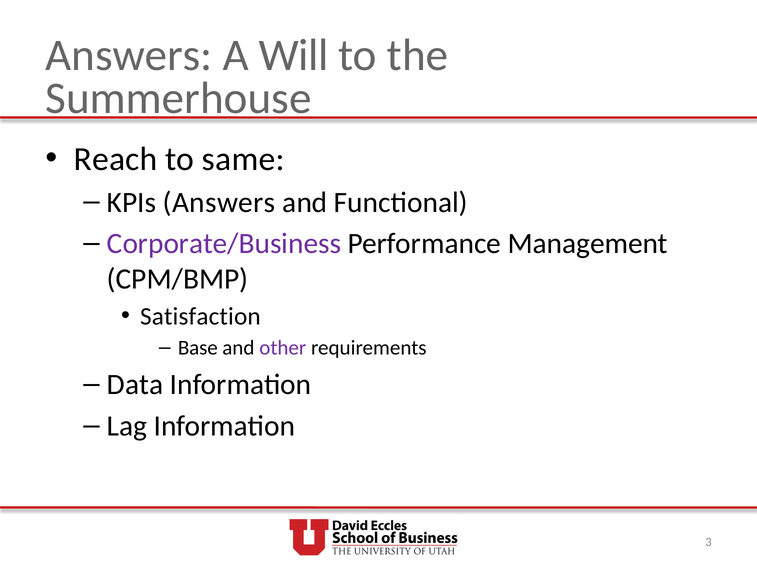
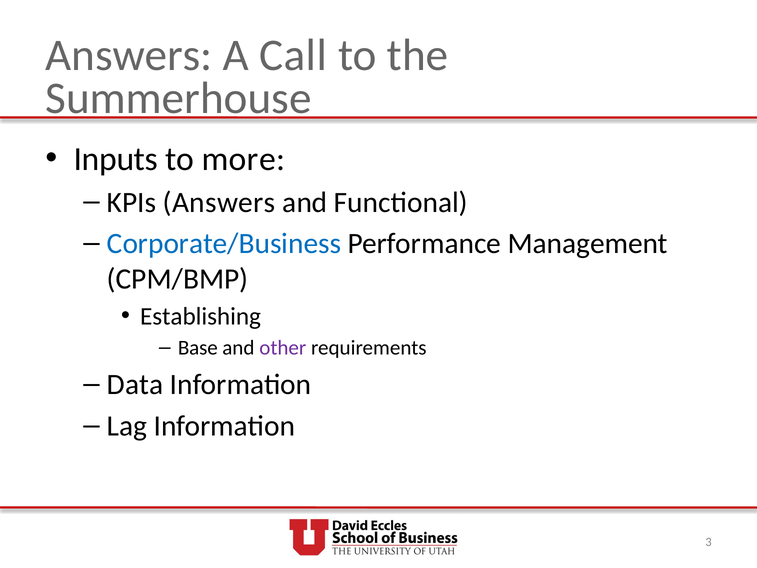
Will: Will -> Call (293, 55)
Reach: Reach -> Inputs (116, 159)
same: same -> more (243, 159)
Corporate/Business colour: purple -> blue (224, 243)
Satisfaction: Satisfaction -> Establishing (200, 316)
